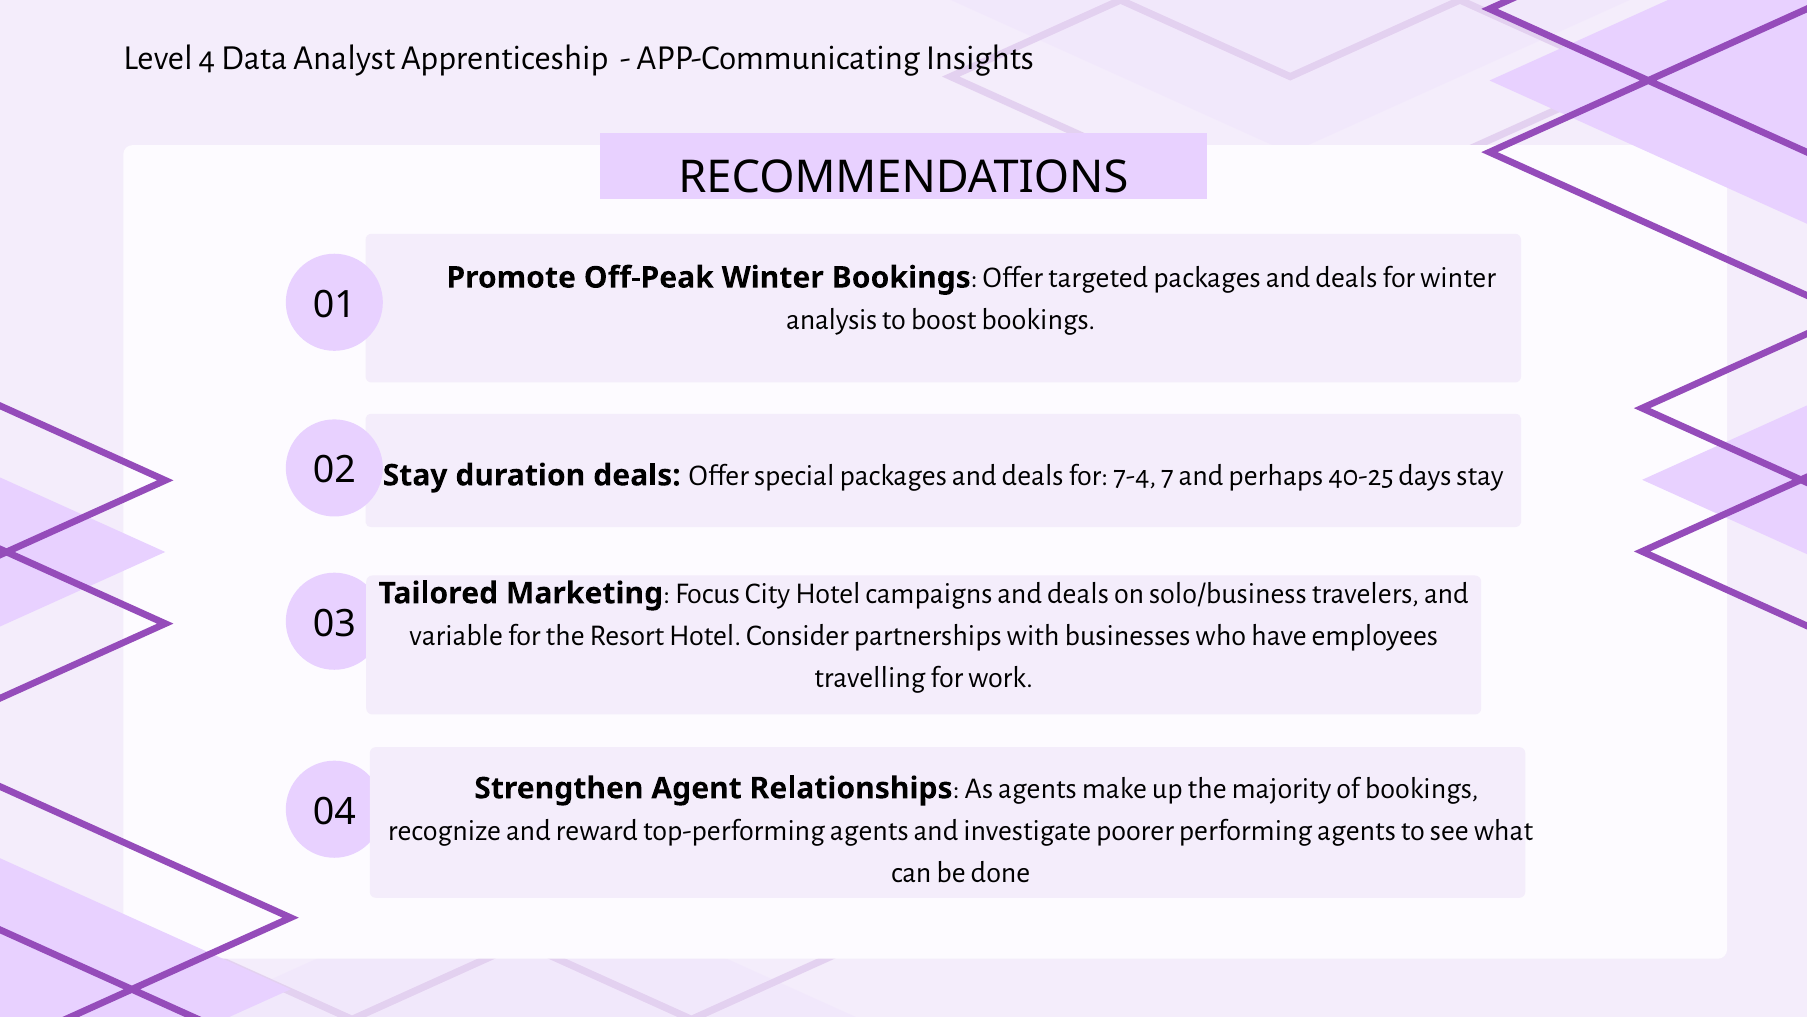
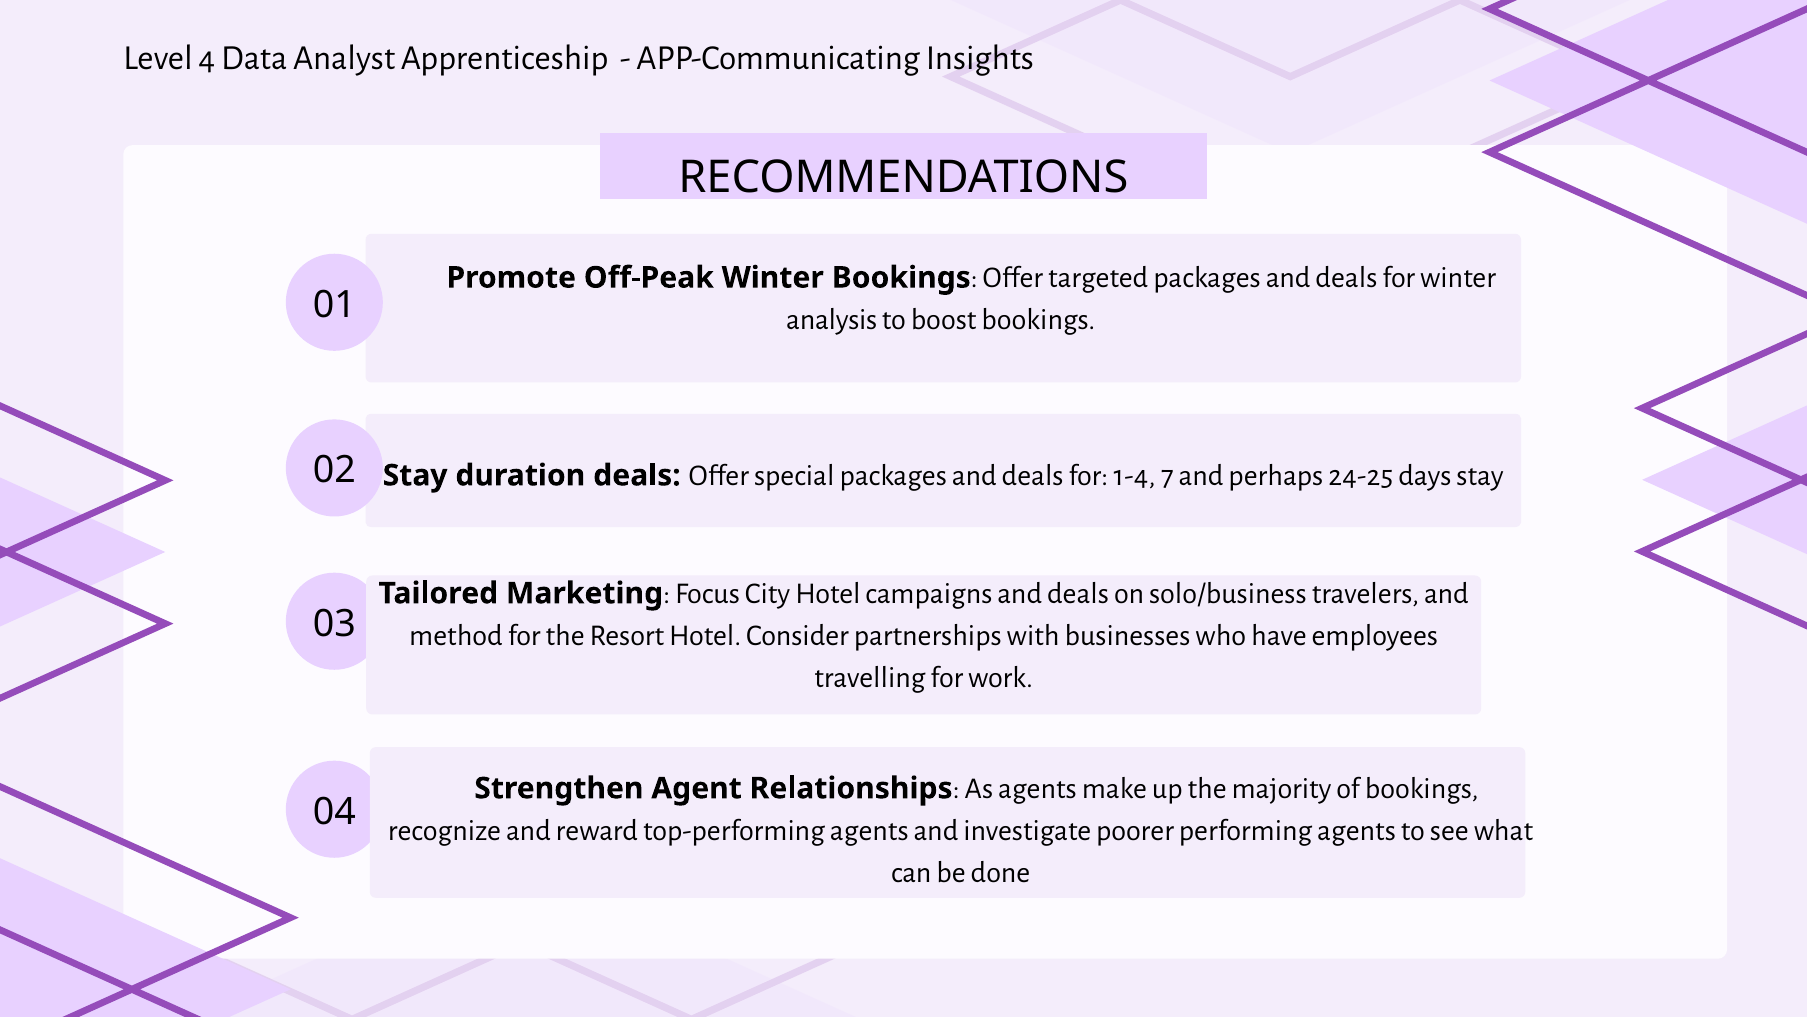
7-4: 7-4 -> 1-4 (1135, 475)
40-25: 40-25 -> 24-25 (1361, 475)
variable: variable -> method (456, 635)
